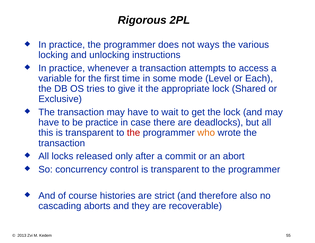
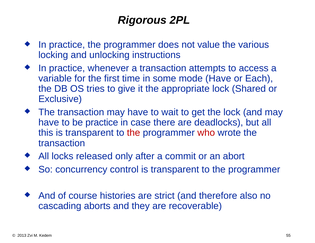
ways: ways -> value (209, 45)
mode Level: Level -> Have (218, 79)
who colour: orange -> red (206, 133)
